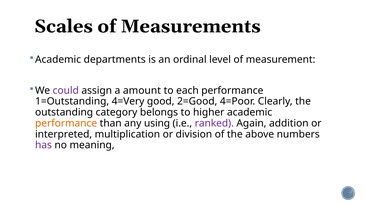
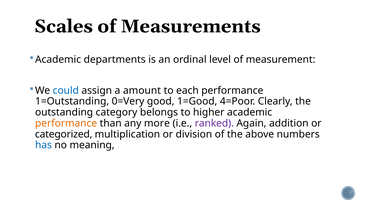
could colour: purple -> blue (66, 91)
4=Very: 4=Very -> 0=Very (128, 102)
2=Good: 2=Good -> 1=Good (197, 102)
using: using -> more (157, 123)
interpreted: interpreted -> categorized (64, 134)
has colour: purple -> blue (44, 145)
